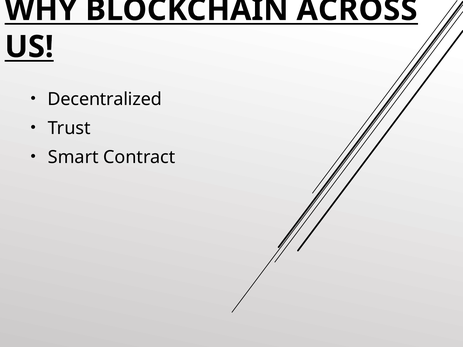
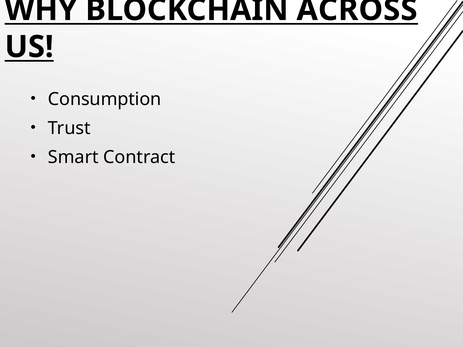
Decentralized: Decentralized -> Consumption (105, 99)
